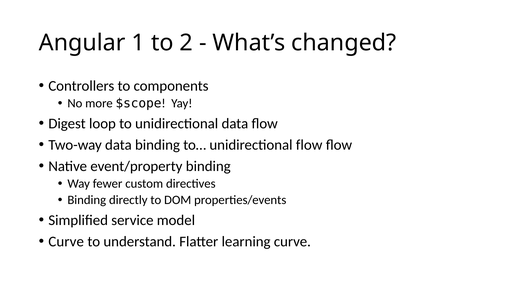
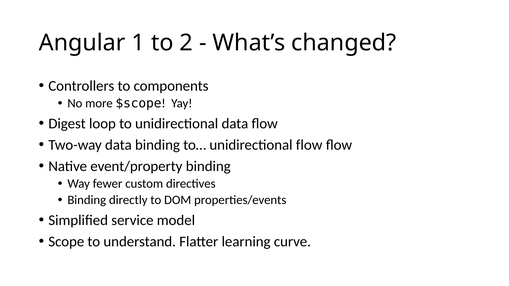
Curve: Curve -> Scope (66, 242)
